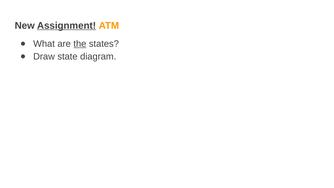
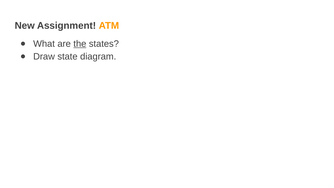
Assignment underline: present -> none (67, 26)
